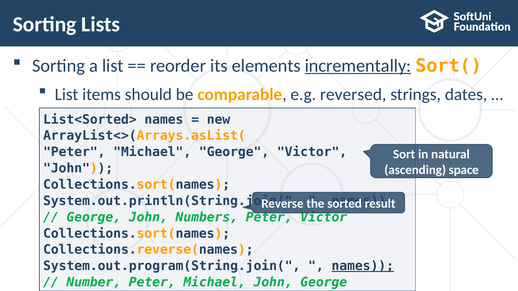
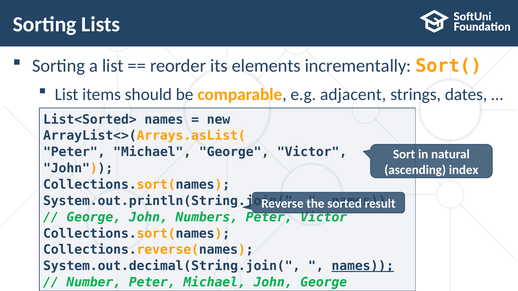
incrementally underline: present -> none (358, 66)
reversed: reversed -> adjacent (353, 95)
space: space -> index (464, 170)
System.out.program(String.join(: System.out.program(String.join( -> System.out.decimal(String.join( (172, 266)
